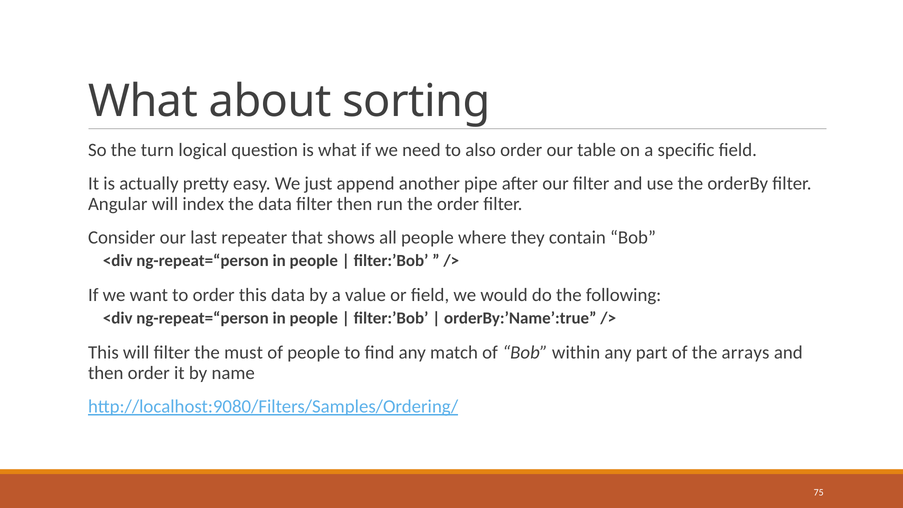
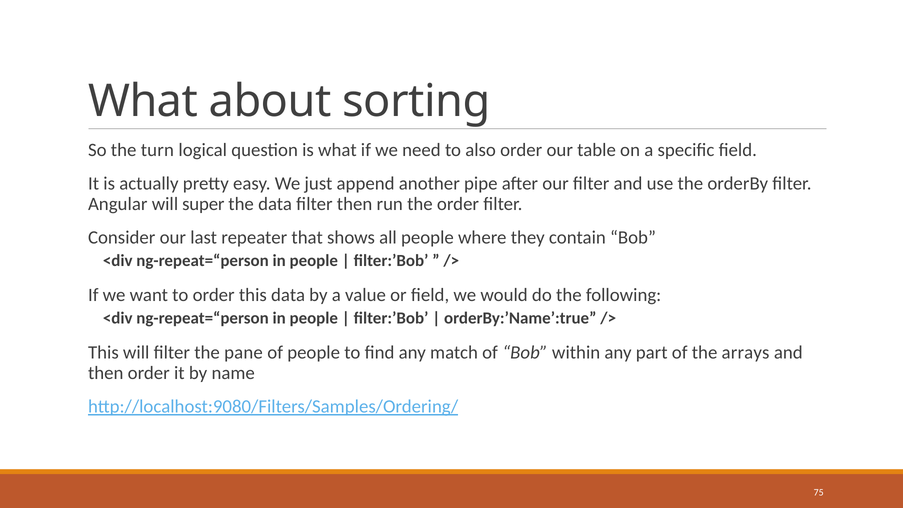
index: index -> super (203, 204)
must: must -> pane (243, 352)
